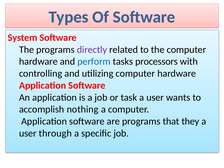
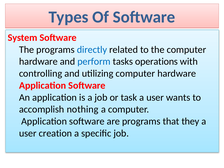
directly colour: purple -> blue (92, 50)
processors: processors -> operations (156, 62)
through: through -> creation (55, 133)
